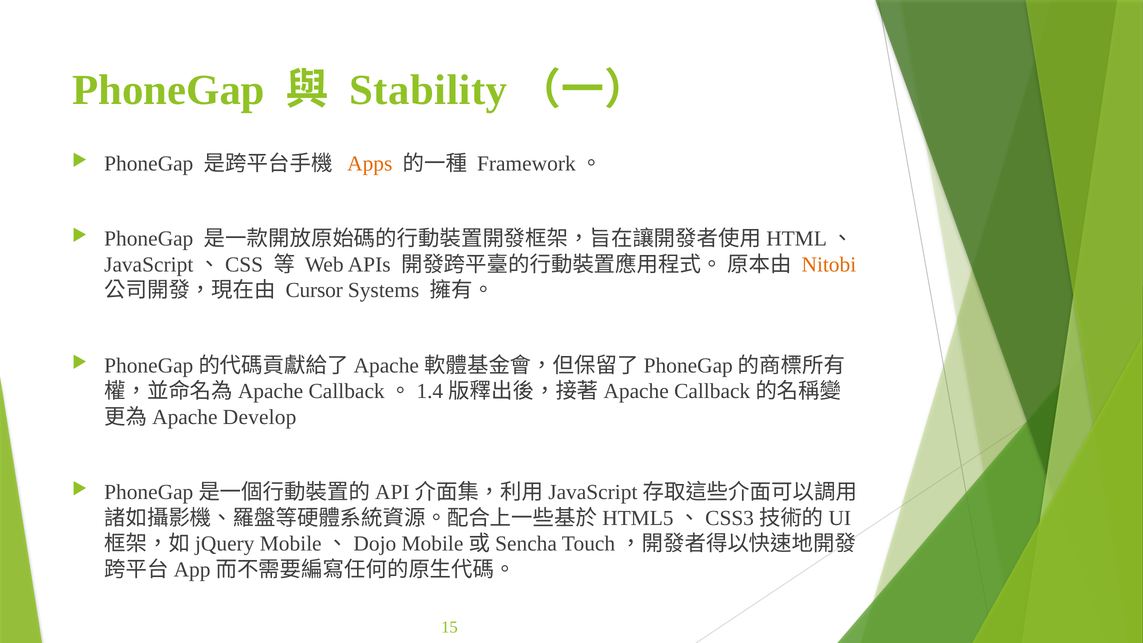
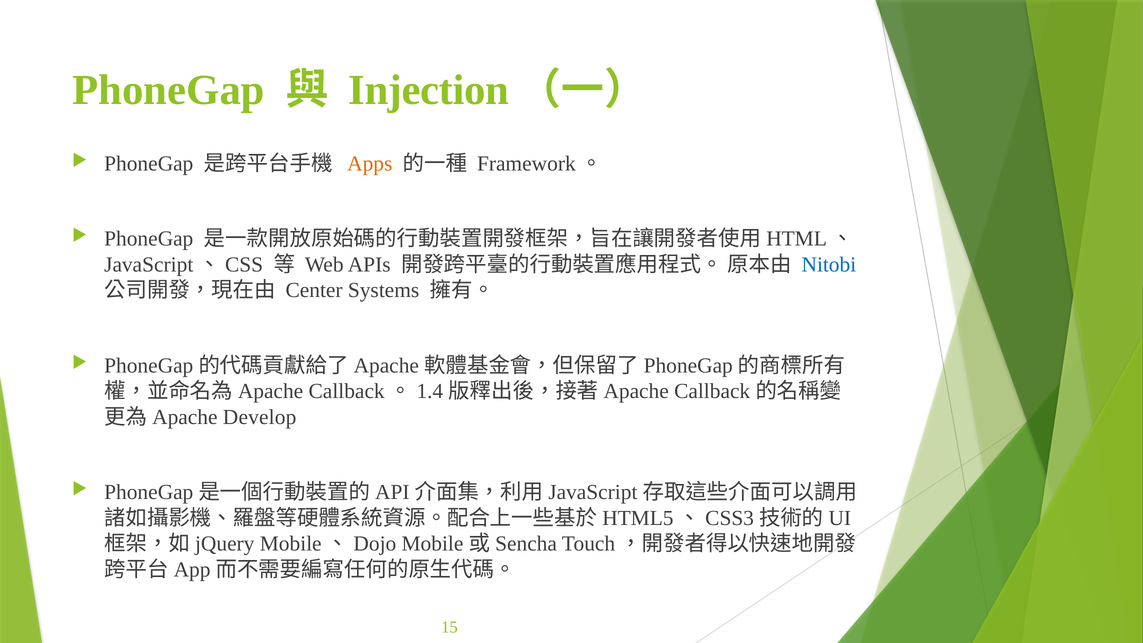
Stability: Stability -> Injection (429, 90)
Nitobi colour: orange -> blue (829, 265)
Cursor: Cursor -> Center (314, 290)
